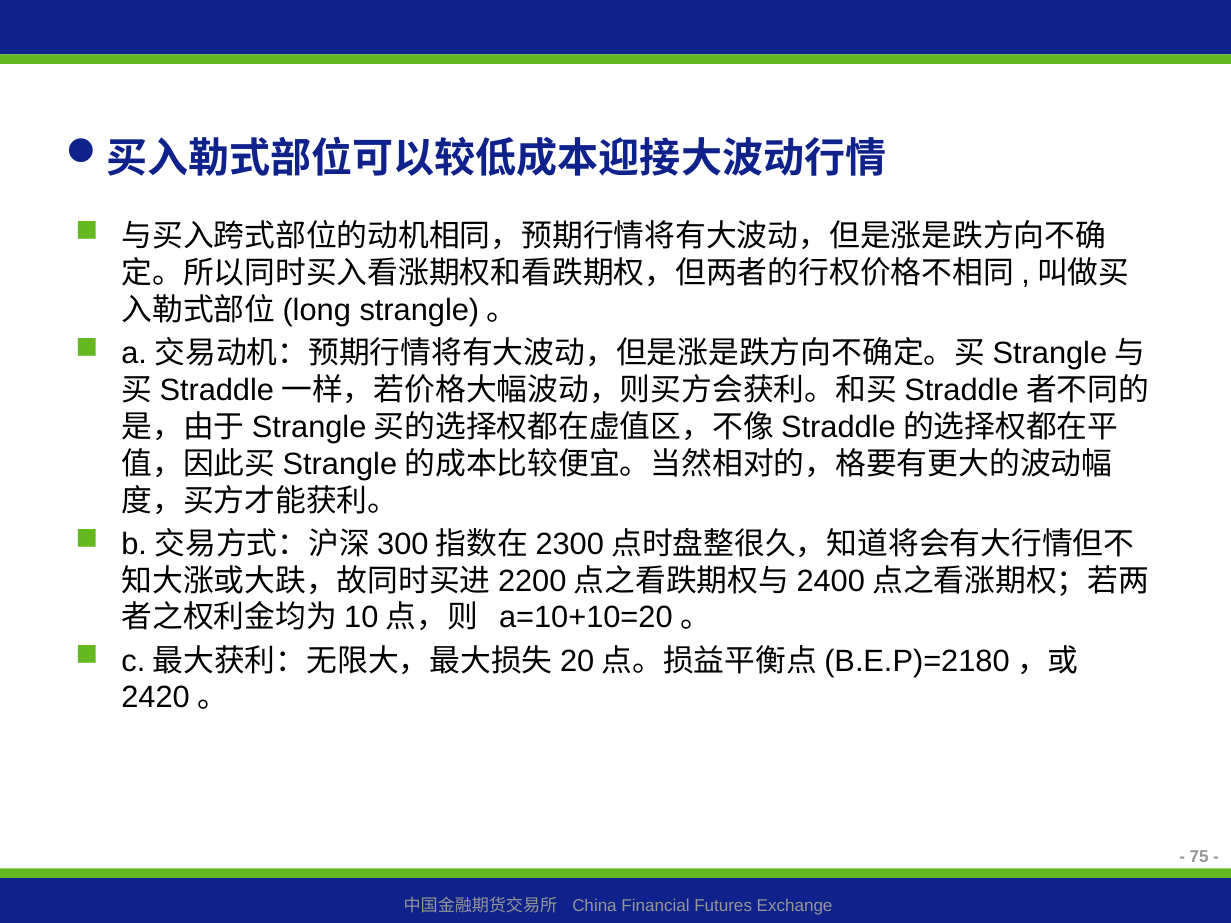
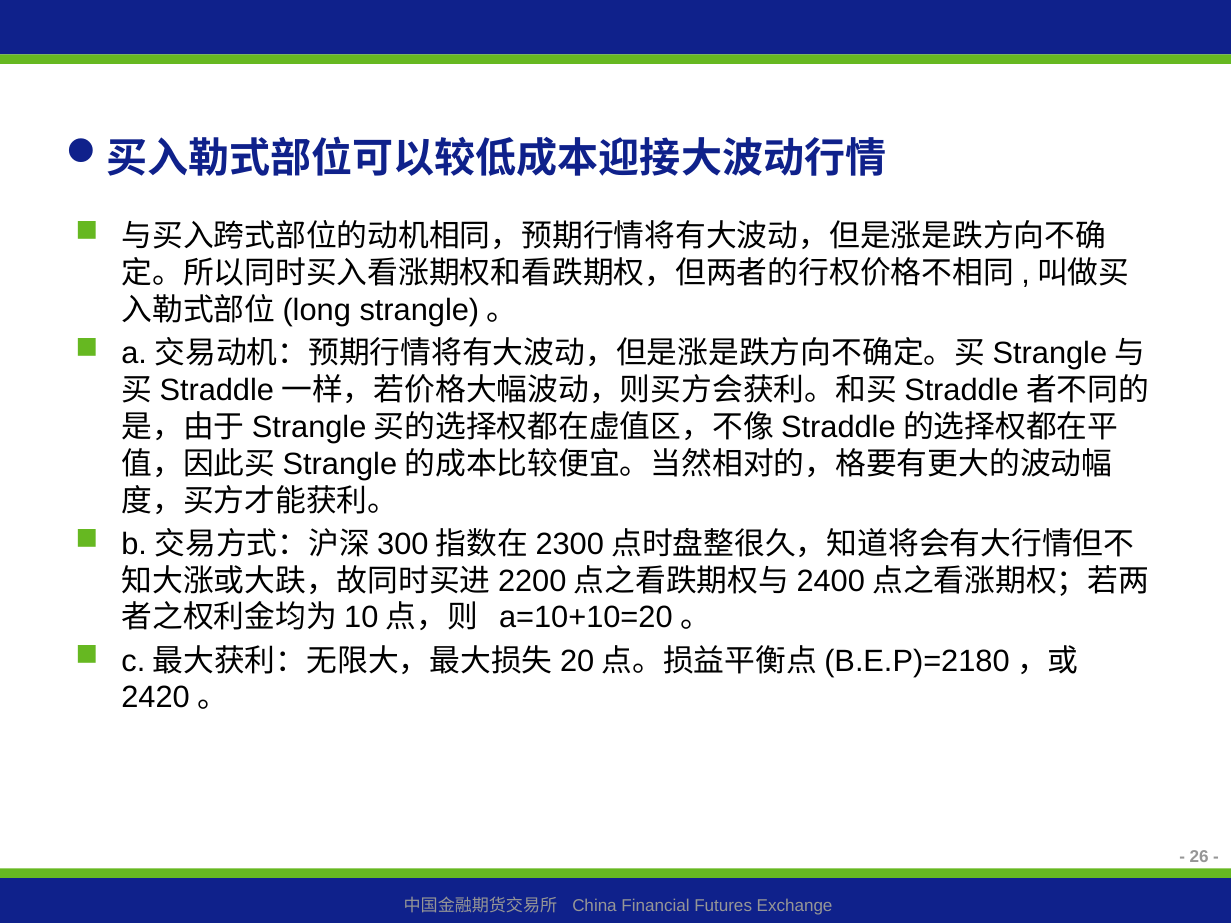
75: 75 -> 26 (1199, 857)
